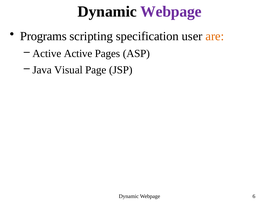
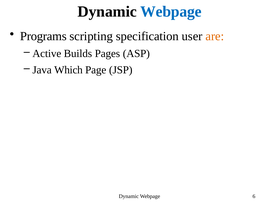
Webpage colour: purple -> blue (171, 12)
Active Active: Active -> Builds (78, 53)
Visual: Visual -> Which (69, 70)
